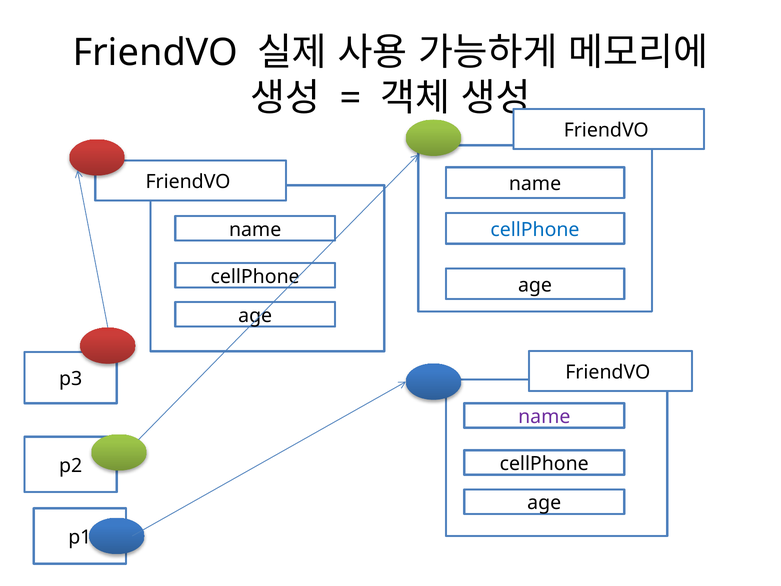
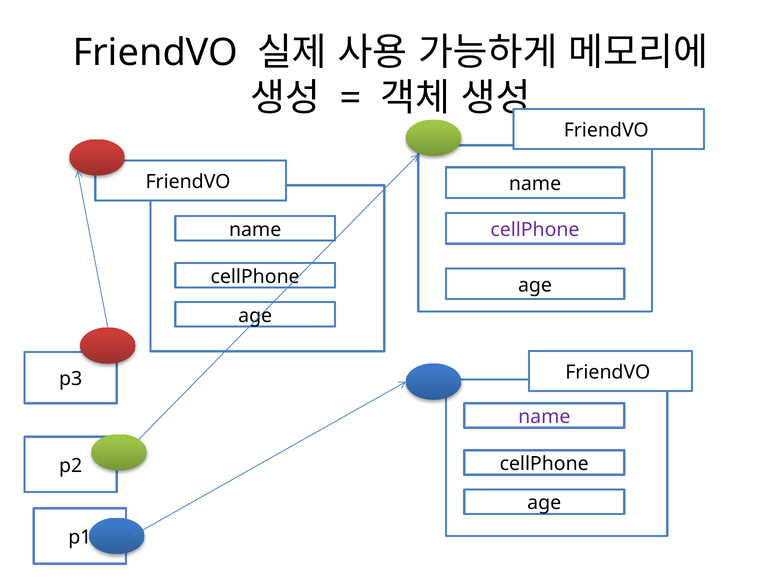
cellPhone colour: blue -> purple (535, 230)
